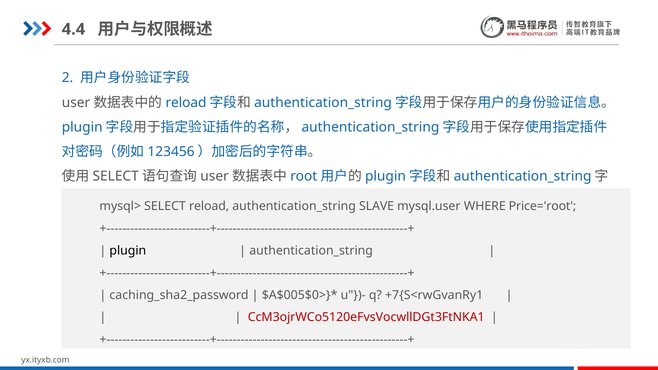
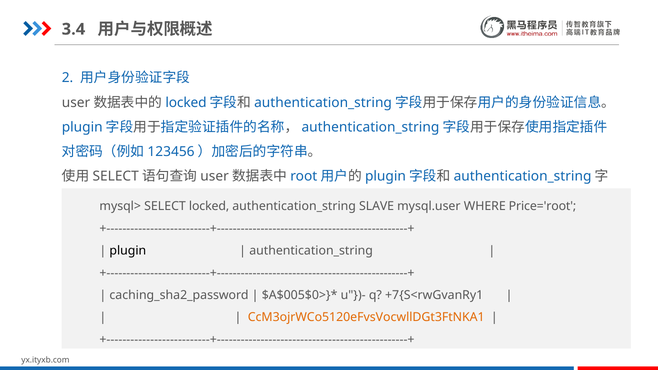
4.4: 4.4 -> 3.4 (73, 29)
reload: reload -> locked (186, 103)
SELECT reload: reload -> locked (209, 207)
CcM3ojrWCo5120eFvsVocwllDGt3FtNKA1 colour: red -> orange (366, 318)
